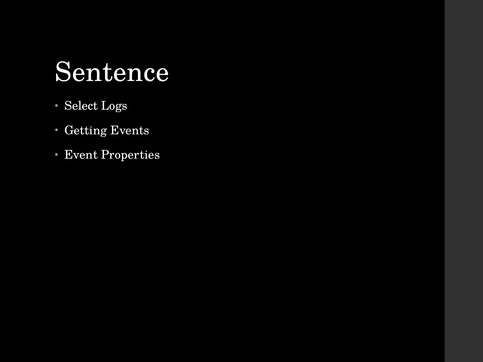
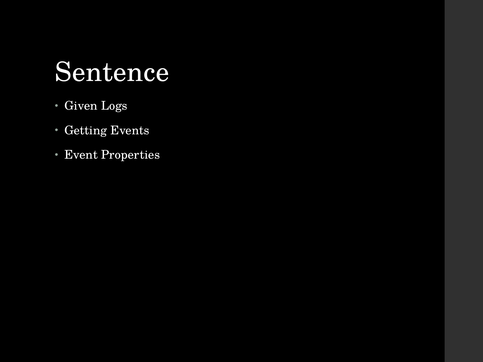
Select: Select -> Given (81, 106)
